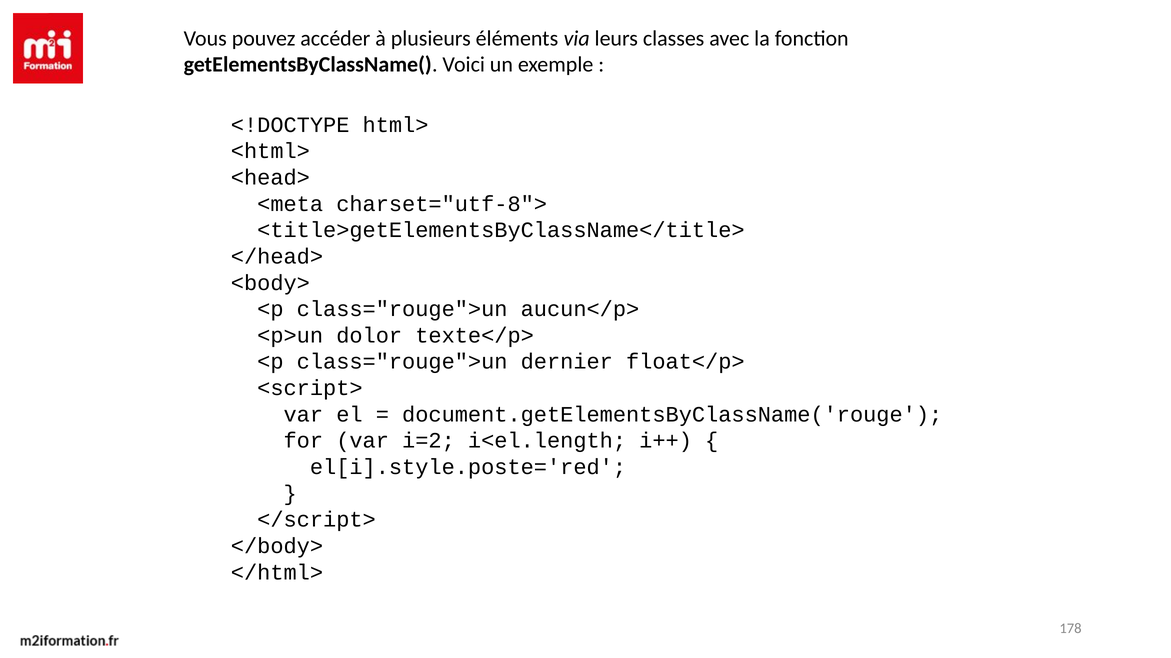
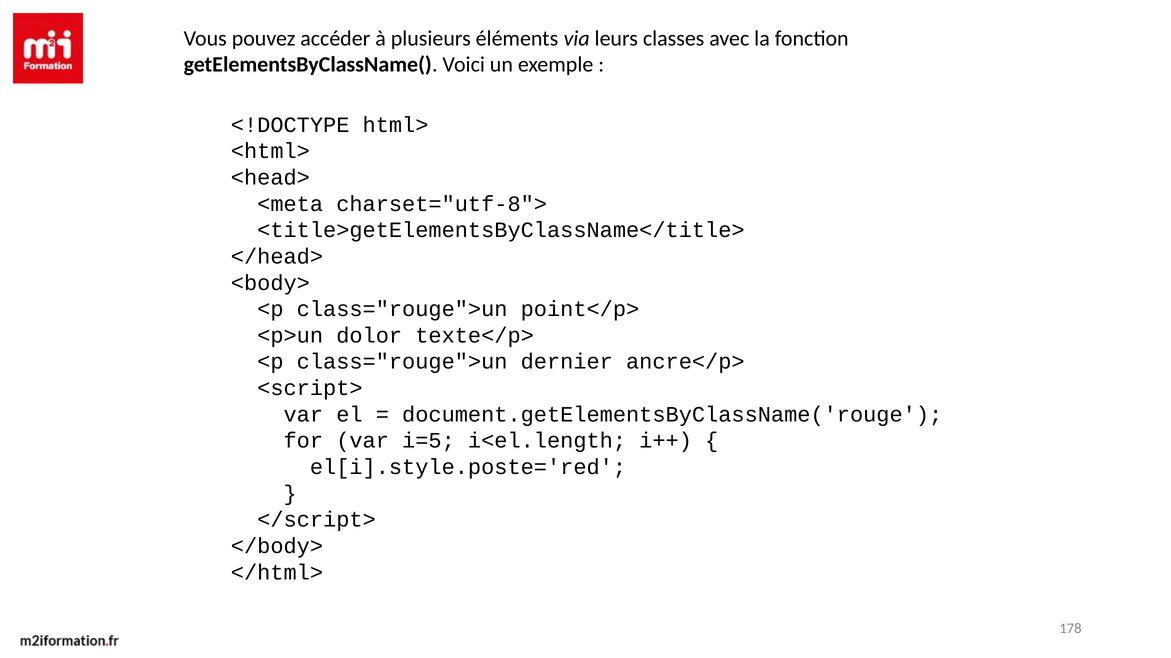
aucun</p>: aucun</p> -> point</p> (580, 309)
float</p>: float</p> -> ancre</p> (685, 362)
i=2: i=2 -> i=5 (428, 441)
